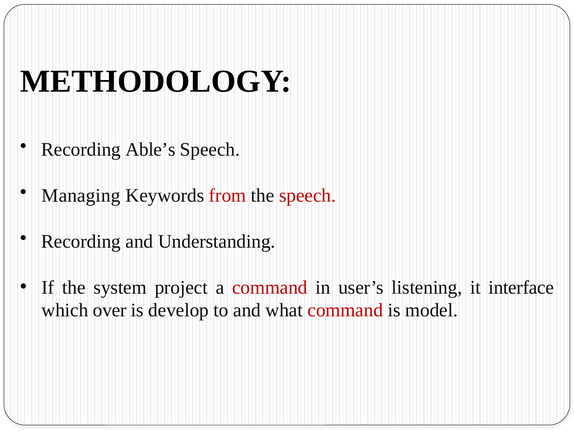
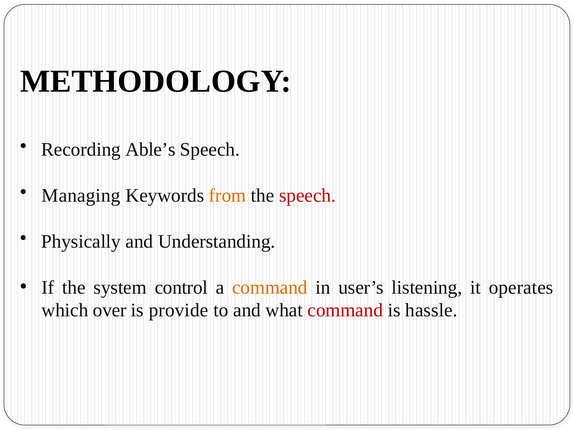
from colour: red -> orange (228, 195)
Recording: Recording -> Physically (81, 241)
project: project -> control (181, 287)
command colour: red -> orange (270, 287)
interface: interface -> operates (521, 287)
develop: develop -> provide (178, 310)
model: model -> hassle (432, 310)
